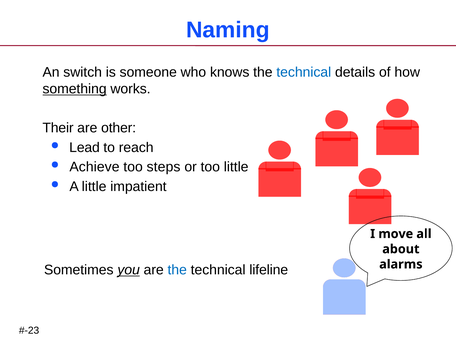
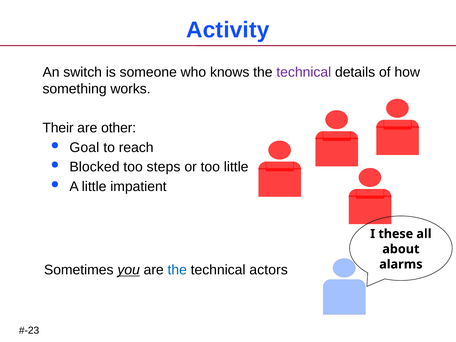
Naming: Naming -> Activity (228, 30)
technical colour: blue -> purple (304, 72)
something underline: present -> none (75, 89)
Lead: Lead -> Goal (84, 148)
Achieve: Achieve -> Blocked (94, 167)
move: move -> these (396, 234)
lifeline: lifeline -> actors (269, 270)
